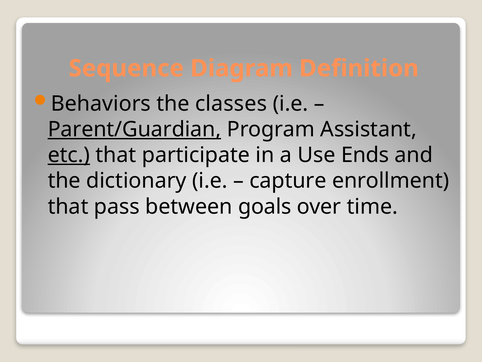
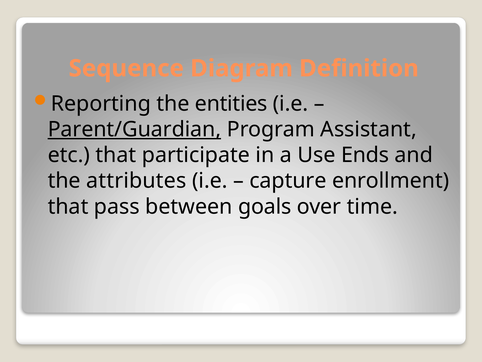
Behaviors: Behaviors -> Reporting (101, 104)
classes: classes -> entities (231, 104)
etc underline: present -> none (69, 155)
dictionary: dictionary -> attributes (136, 181)
